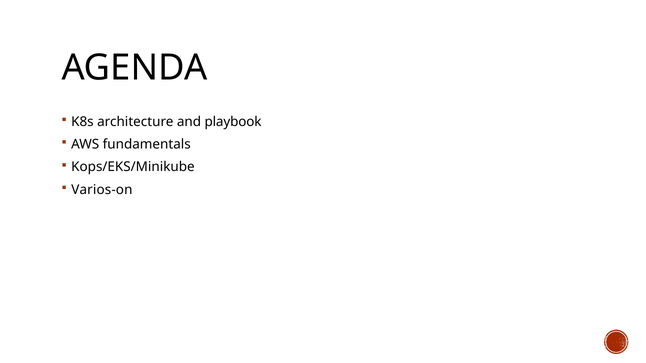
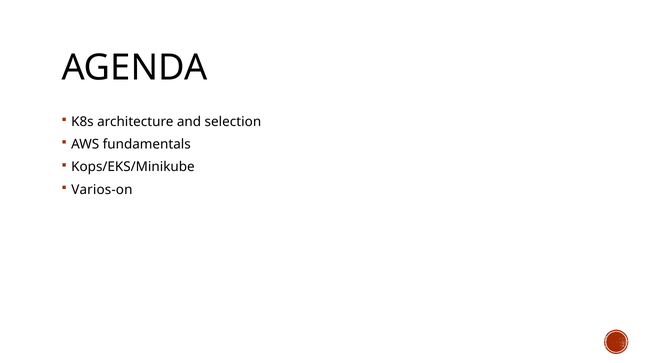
playbook: playbook -> selection (233, 122)
